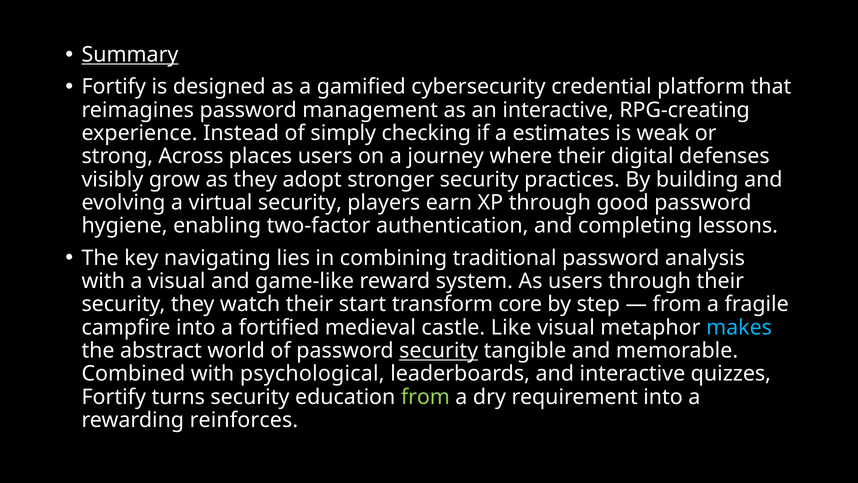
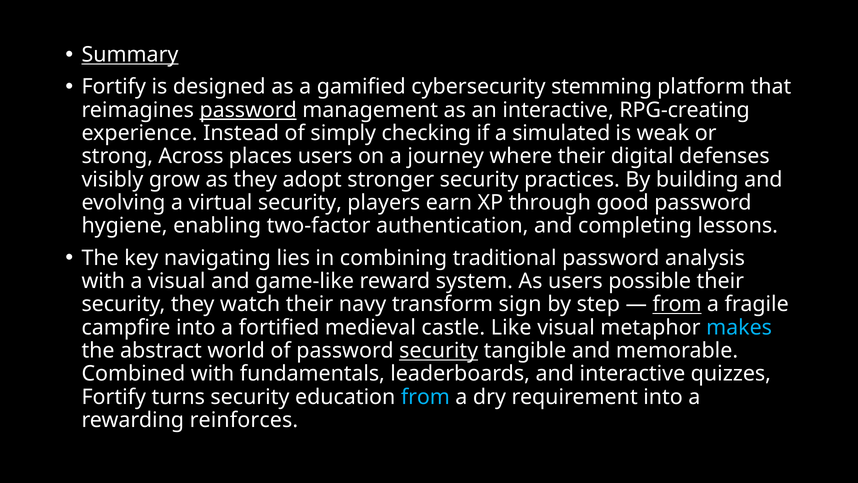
credential: credential -> stemming (602, 87)
password underline: none -> present (248, 110)
estimates: estimates -> simulated (561, 133)
users through: through -> possible (650, 281)
start: start -> navy (363, 304)
core: core -> sign (520, 304)
from underline: none -> present (677, 304)
psychological: psychological -> fundamentals (312, 374)
from colour: light green -> light blue (425, 397)
